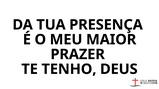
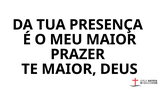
TE TENHO: TENHO -> MAIOR (69, 69)
